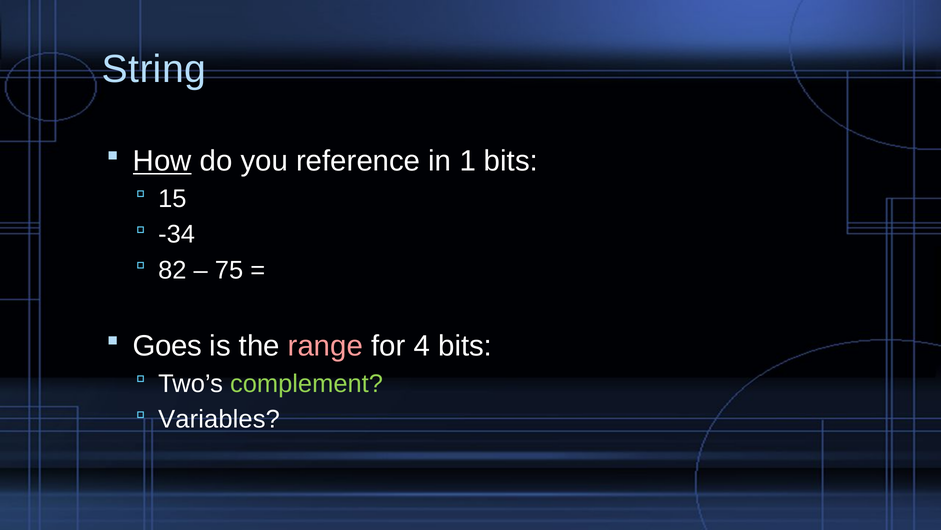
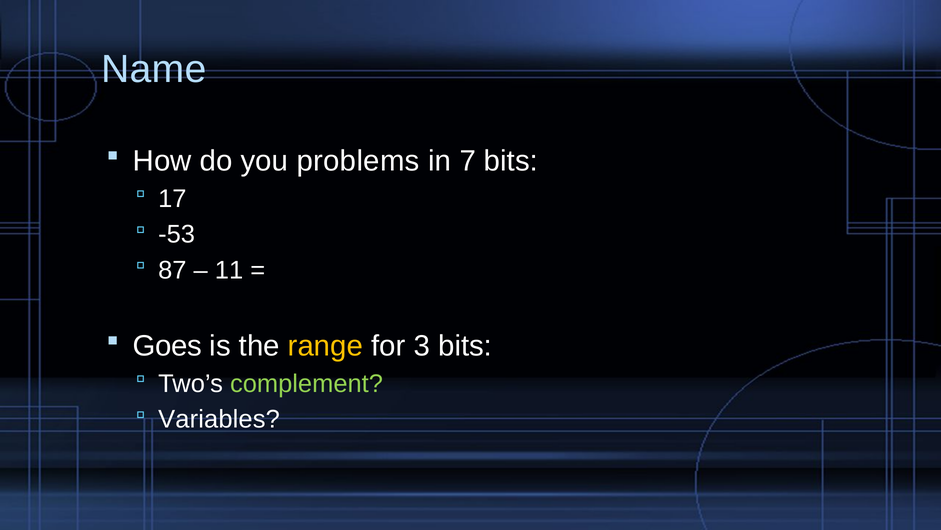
String: String -> Name (154, 69)
How underline: present -> none (162, 161)
reference: reference -> problems (358, 161)
1: 1 -> 7 (468, 161)
15: 15 -> 17 (172, 199)
-34: -34 -> -53 (177, 234)
82: 82 -> 87 (172, 270)
75: 75 -> 11 (229, 270)
range colour: pink -> yellow (325, 346)
4: 4 -> 3 (422, 346)
